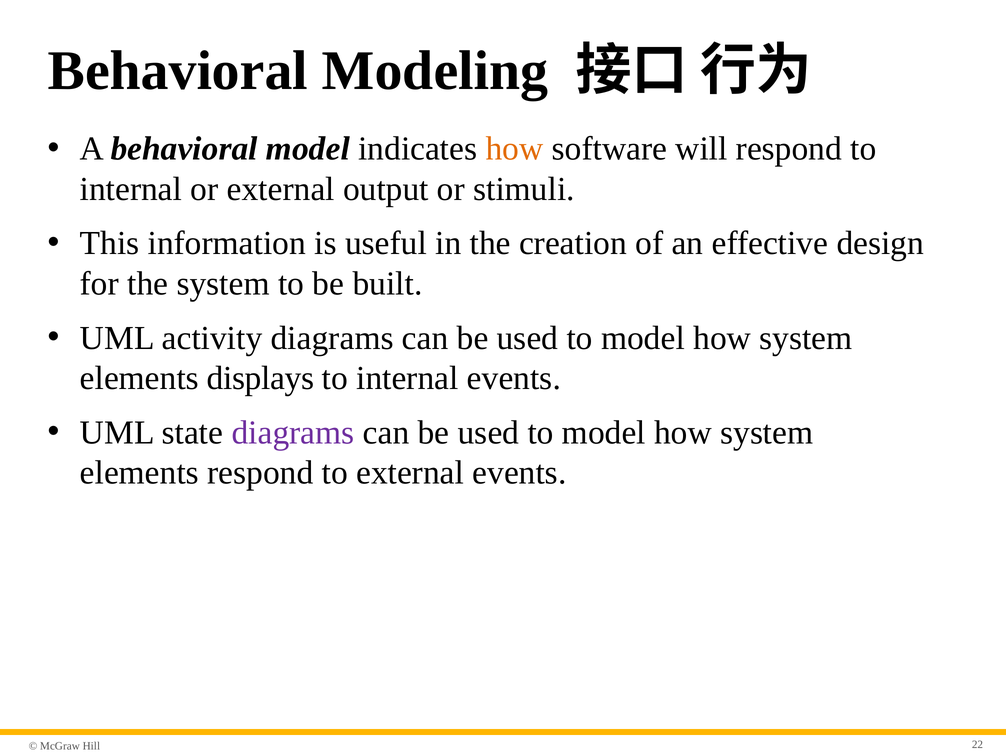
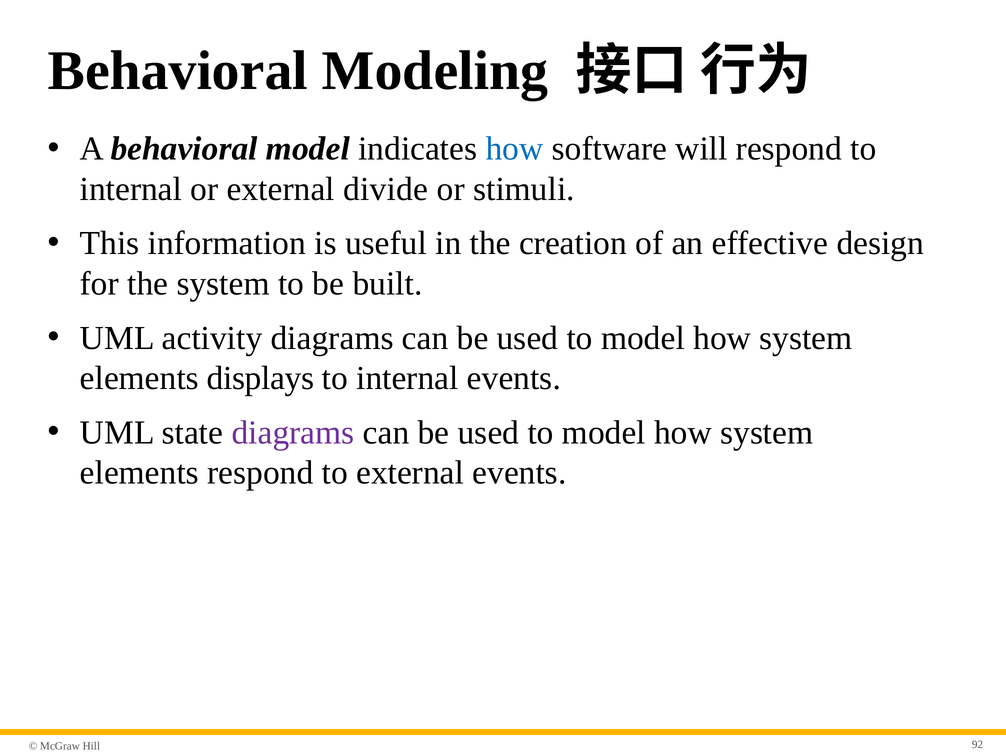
how colour: orange -> blue (514, 149)
output: output -> divide (386, 189)
22: 22 -> 92 (977, 744)
